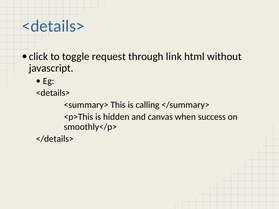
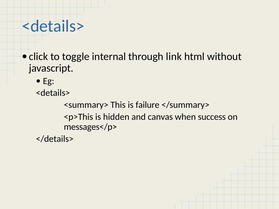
request: request -> internal (109, 56)
calling: calling -> failure (148, 105)
smoothly</p>: smoothly</p> -> messages</p> (90, 127)
